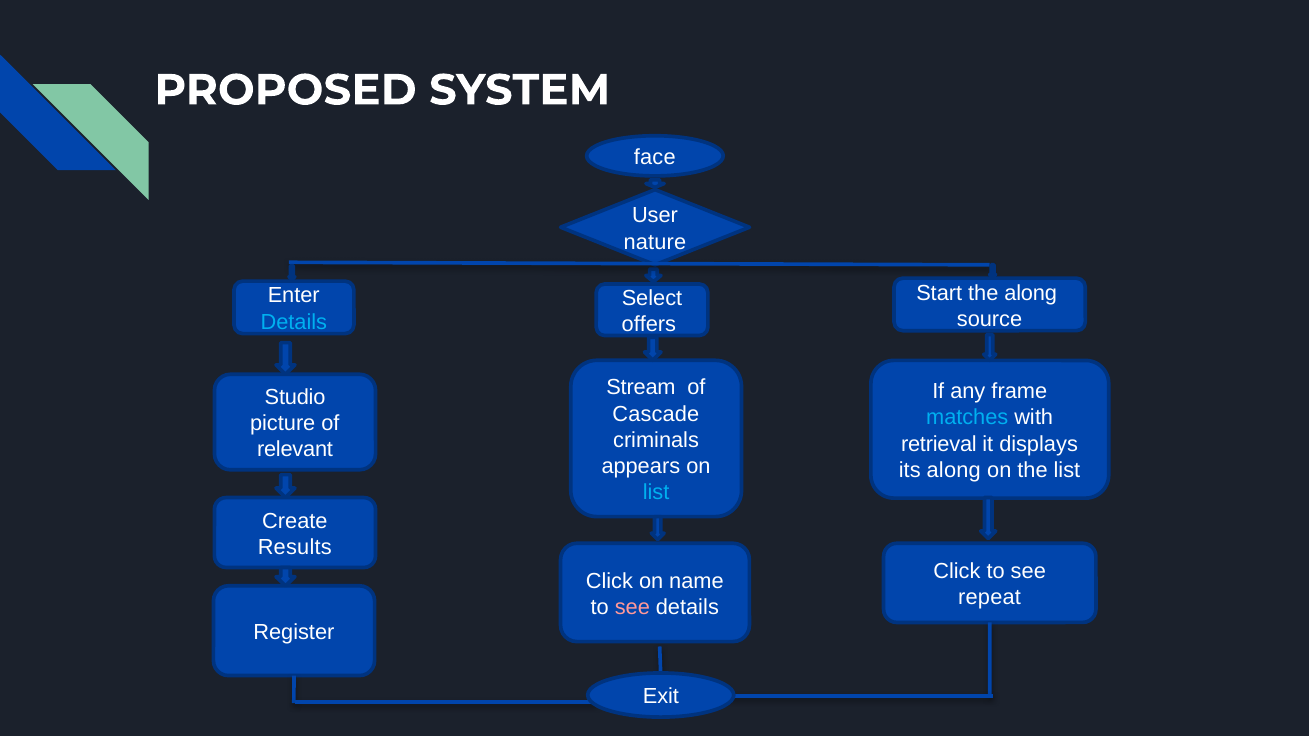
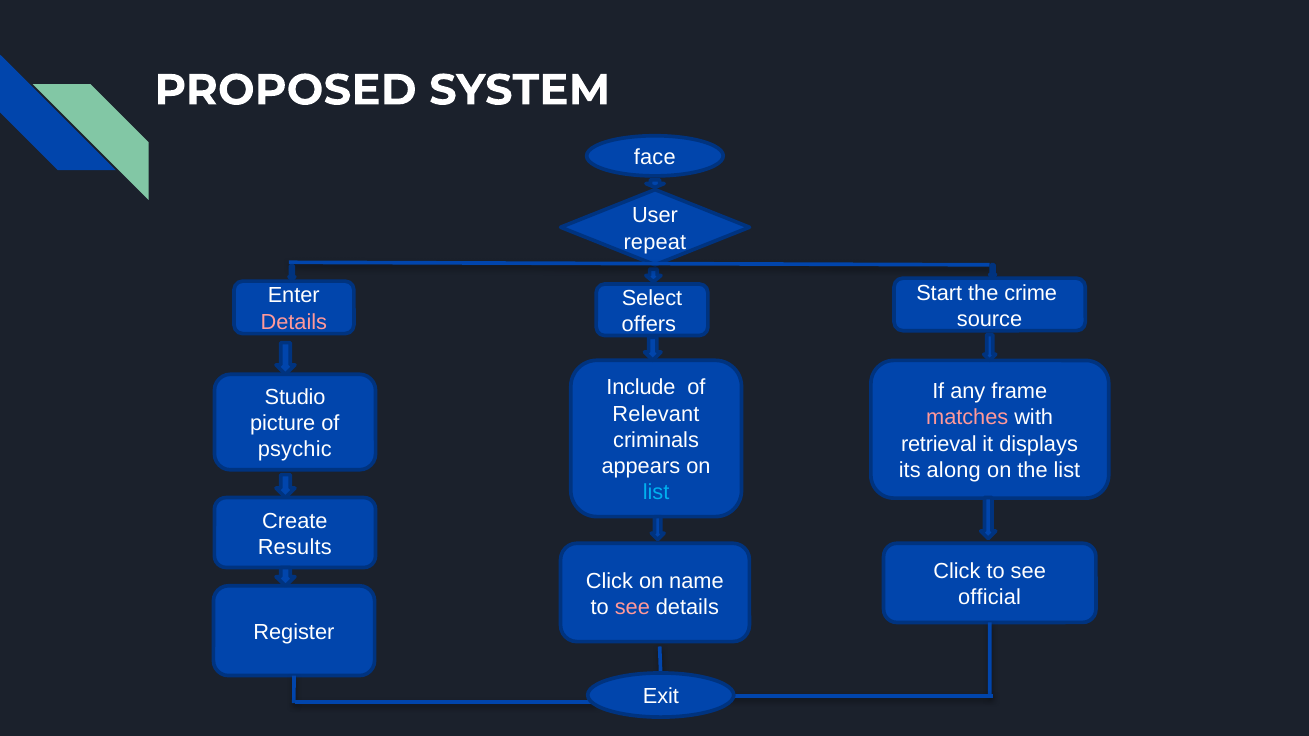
nature: nature -> repeat (655, 242)
the along: along -> crime (1031, 293)
Details colour: light blue -> pink (294, 322)
Stream: Stream -> Include (641, 388)
Cascade: Cascade -> Relevant (656, 414)
matches colour: light blue -> pink (967, 418)
relevant: relevant -> psychic (295, 450)
repeat: repeat -> official (990, 598)
